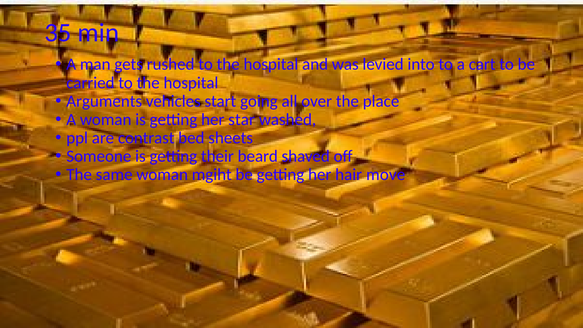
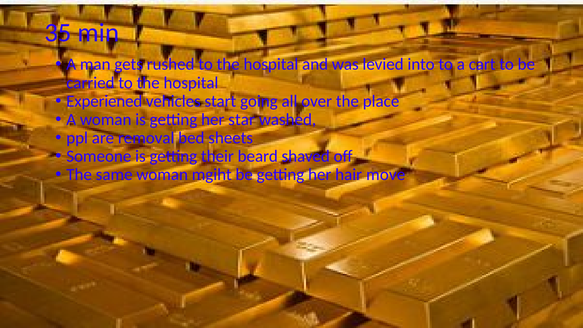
Arguments: Arguments -> Experiened (104, 101)
contrast: contrast -> removal (146, 138)
